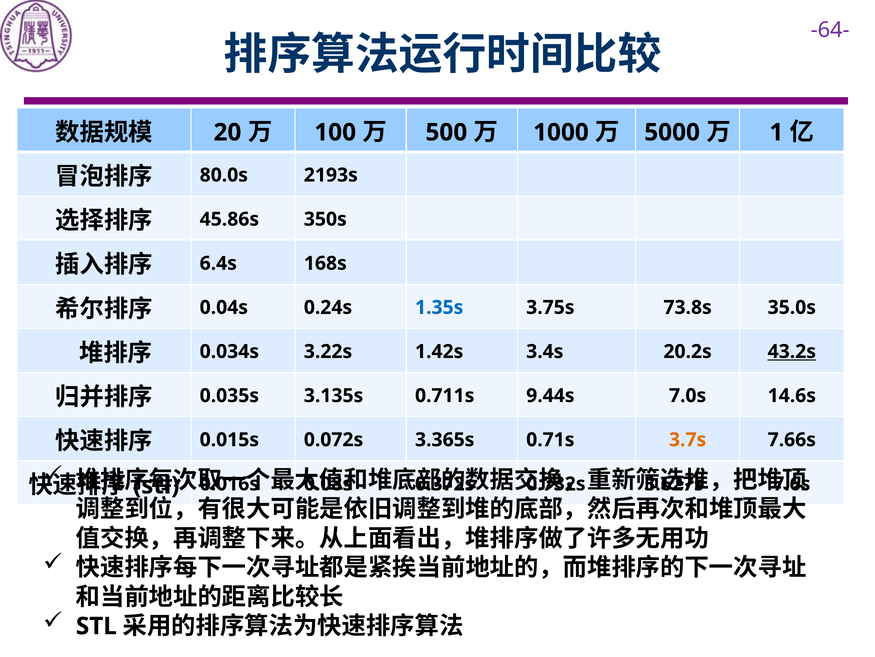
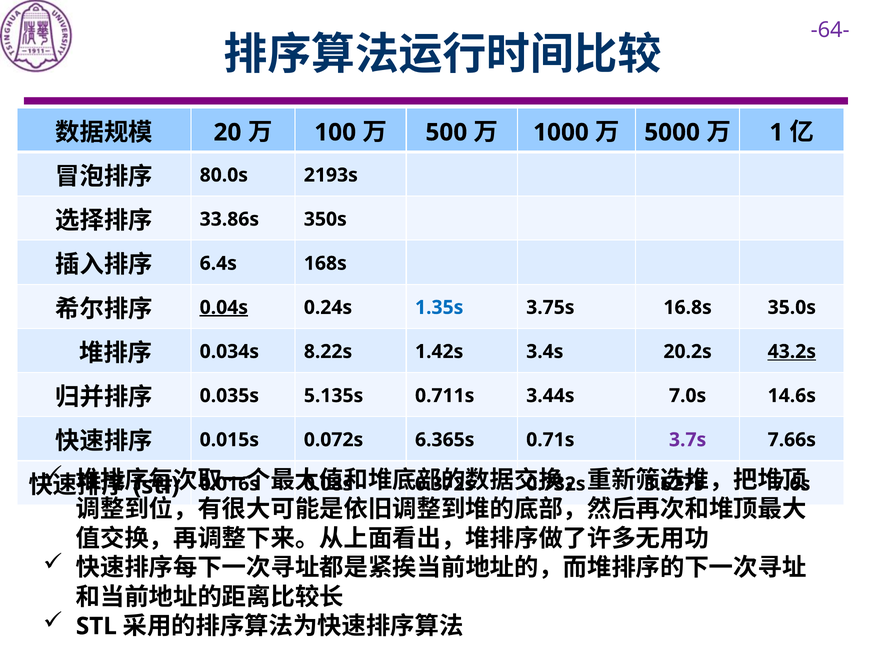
45.86s: 45.86s -> 33.86s (229, 219)
0.04s underline: none -> present (224, 307)
73.8s: 73.8s -> 16.8s (688, 307)
3.22s: 3.22s -> 8.22s (328, 351)
3.135s: 3.135s -> 5.135s (334, 395)
9.44s: 9.44s -> 3.44s (550, 395)
3.365s: 3.365s -> 6.365s (445, 439)
3.7s colour: orange -> purple (688, 439)
